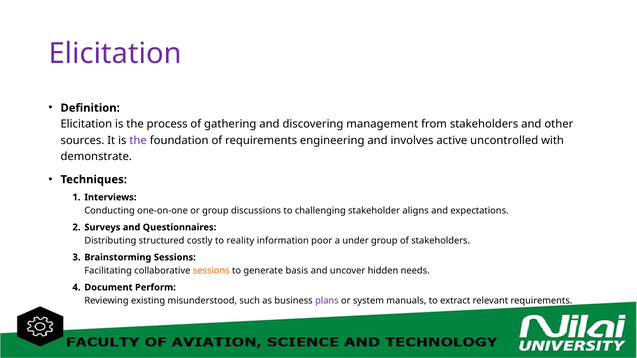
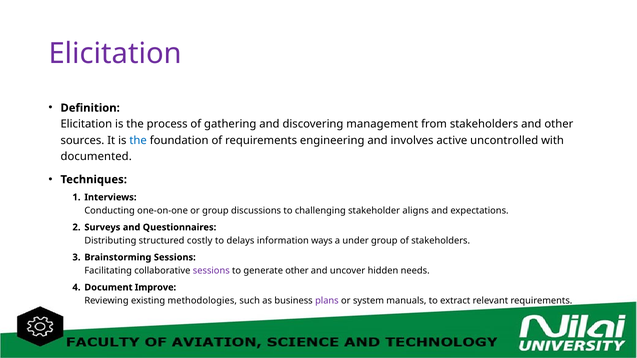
the colour: purple -> blue (138, 141)
demonstrate: demonstrate -> documented (96, 157)
reality: reality -> delays (240, 241)
poor: poor -> ways (322, 241)
sessions colour: orange -> purple (211, 271)
generate basis: basis -> other (297, 271)
Perform: Perform -> Improve (155, 288)
misunderstood: misunderstood -> methodologies (202, 301)
